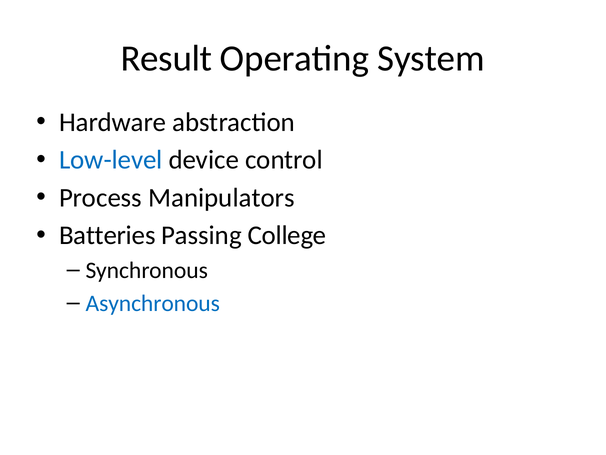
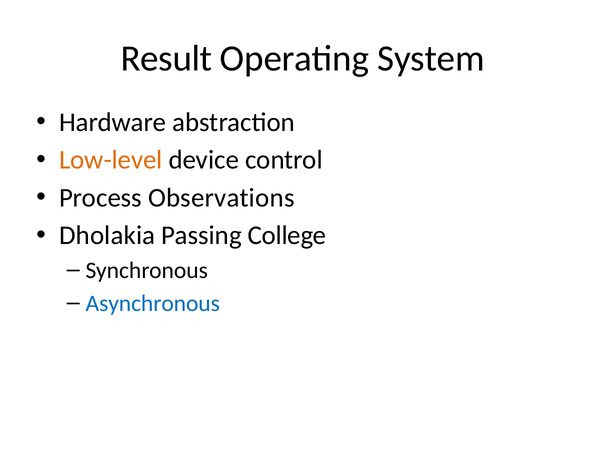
Low-level colour: blue -> orange (111, 160)
Manipulators: Manipulators -> Observations (221, 198)
Batteries: Batteries -> Dholakia (107, 235)
